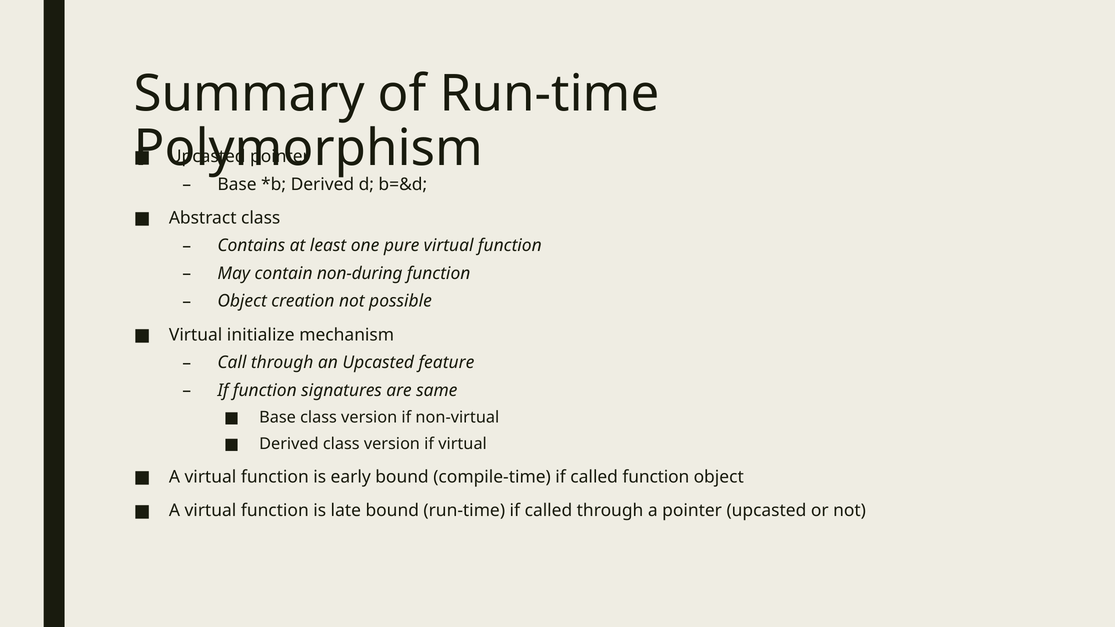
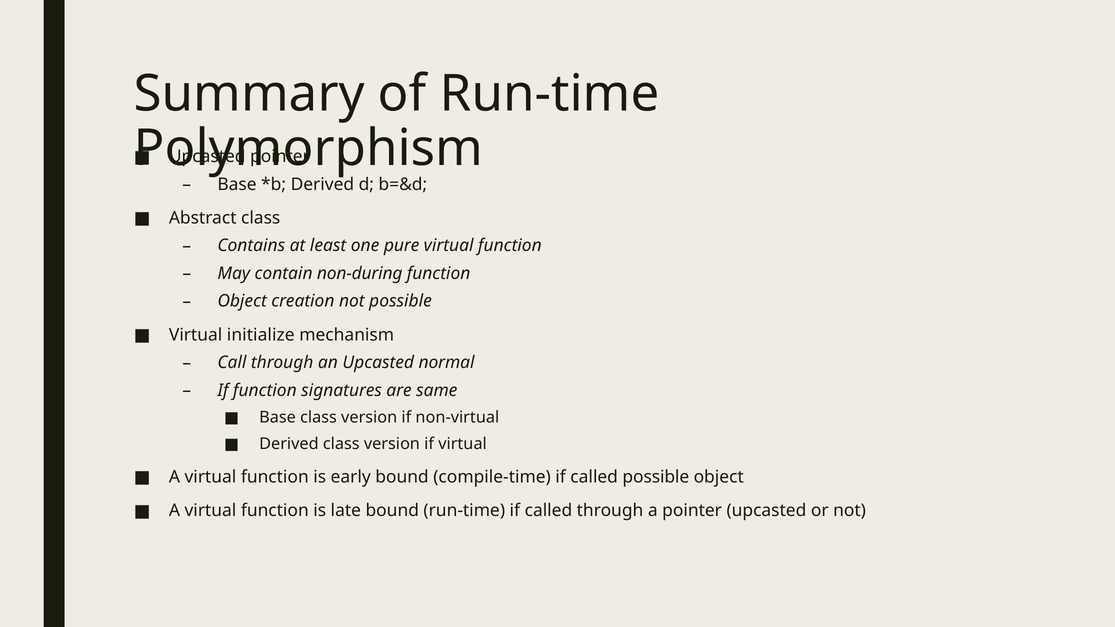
feature: feature -> normal (447, 363)
called function: function -> possible (656, 477)
